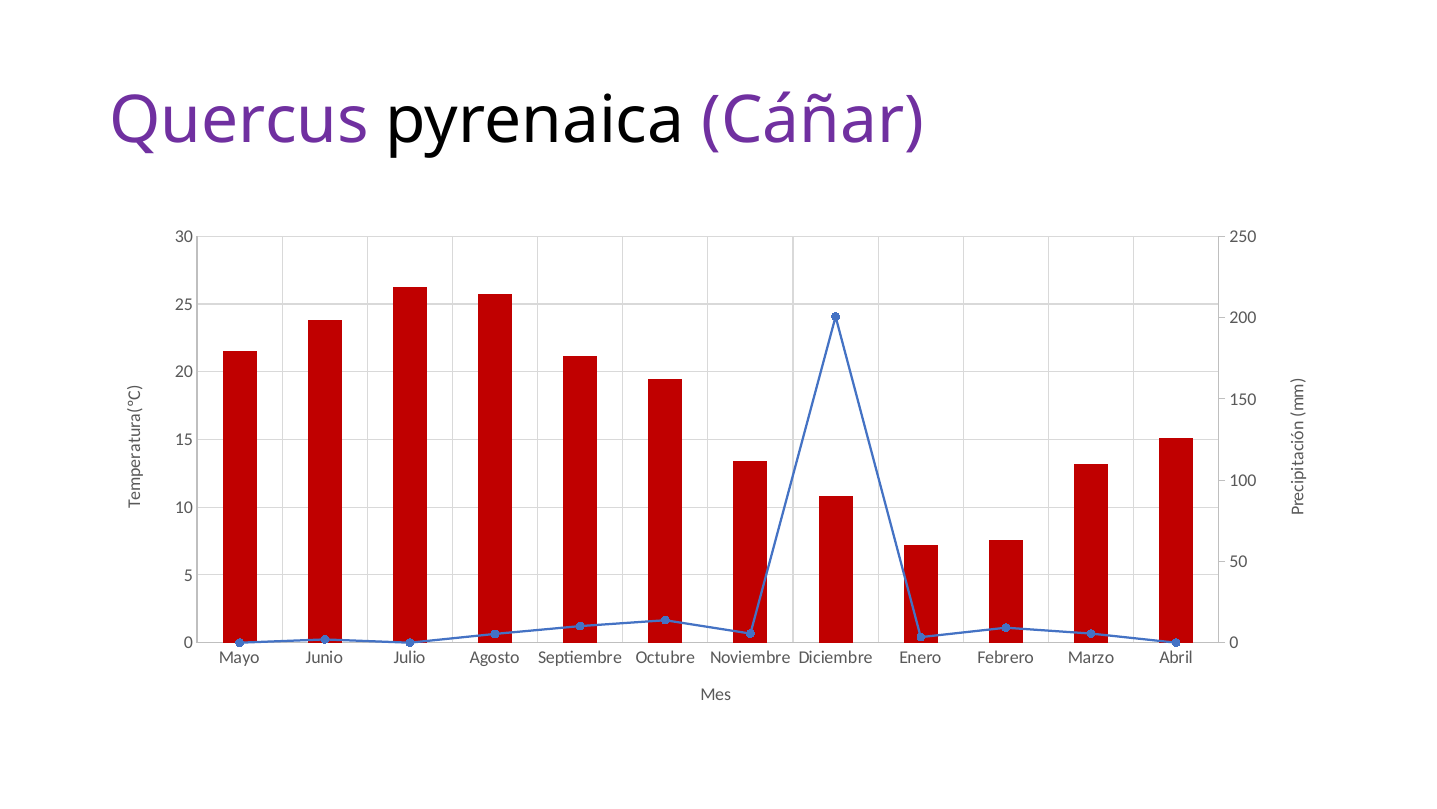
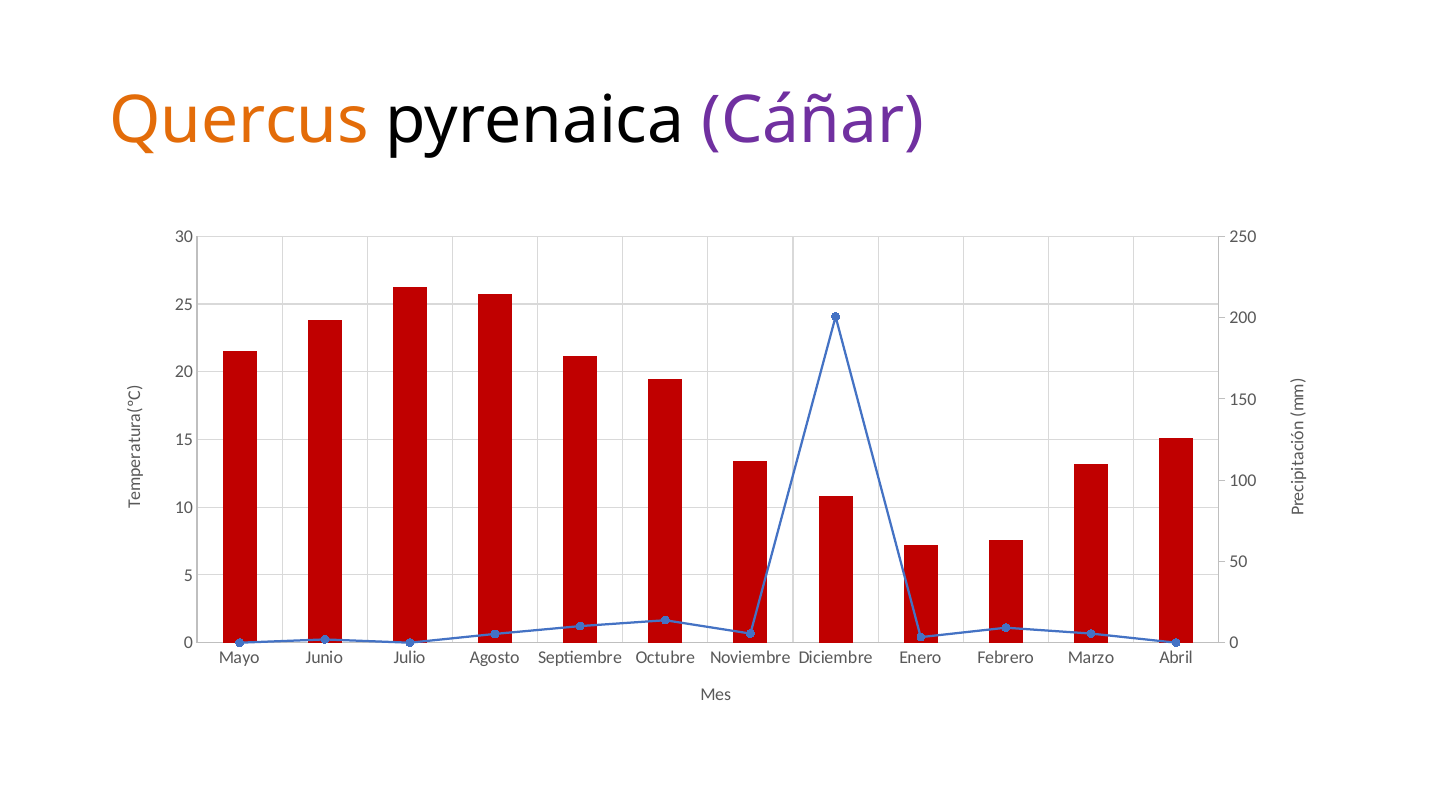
Quercus colour: purple -> orange (239, 121)
